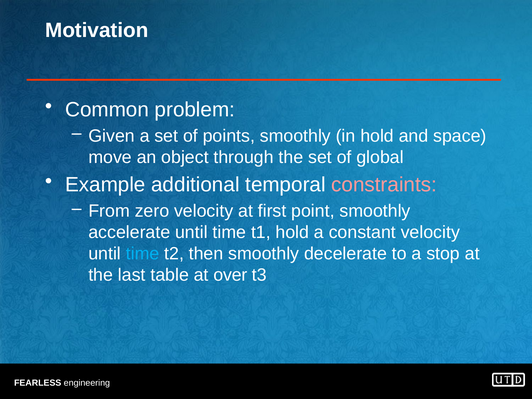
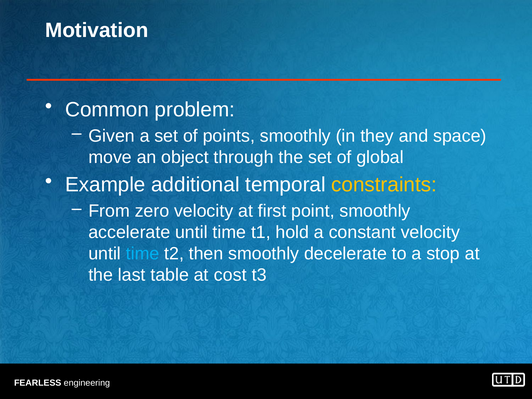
in hold: hold -> they (377, 136)
constraints colour: pink -> yellow (384, 185)
over: over -> cost (230, 275)
